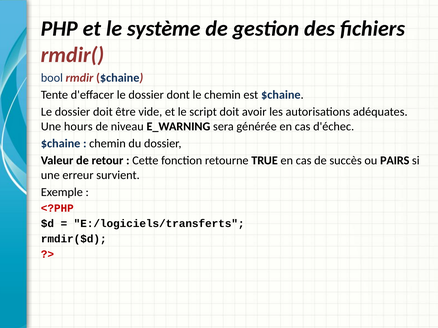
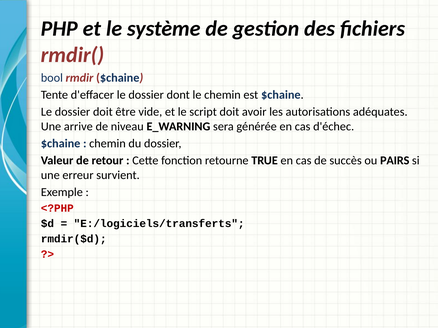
hours: hours -> arrive (78, 127)
